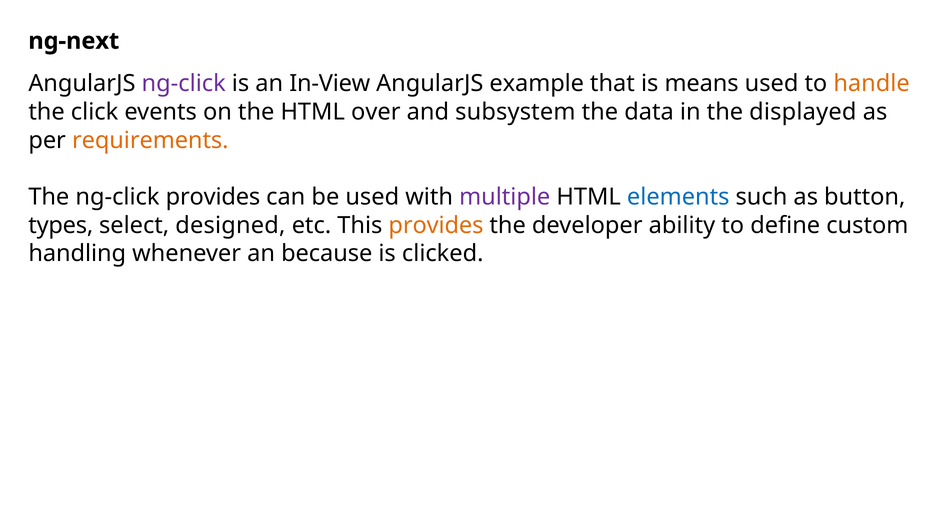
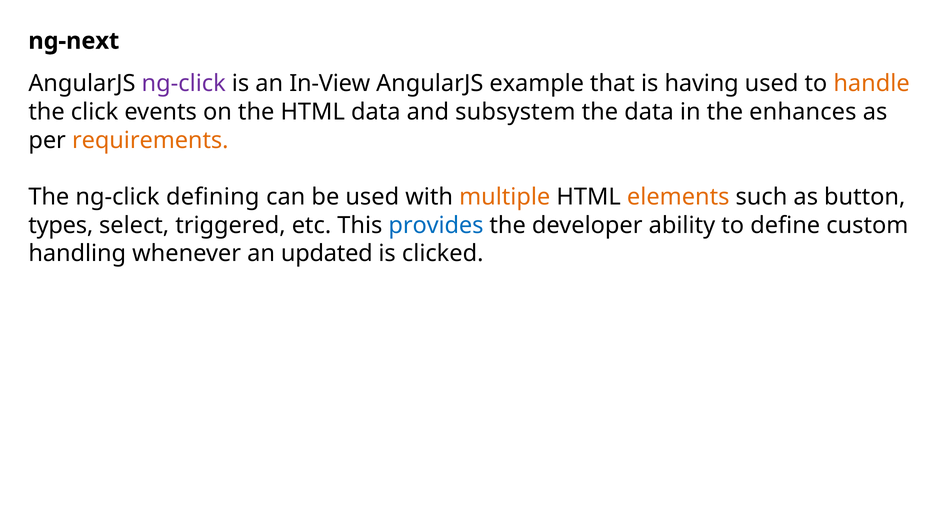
means: means -> having (702, 84)
HTML over: over -> data (376, 112)
displayed: displayed -> enhances (803, 112)
ng-click provides: provides -> defining (213, 197)
multiple colour: purple -> orange (505, 197)
elements colour: blue -> orange (678, 197)
designed: designed -> triggered (230, 225)
provides colour: orange -> blue (436, 225)
because: because -> updated (327, 254)
